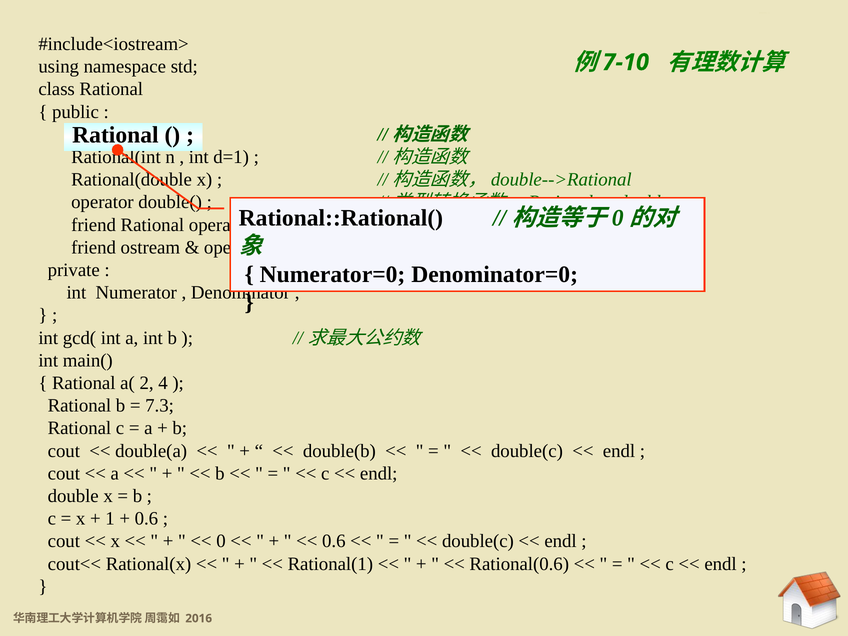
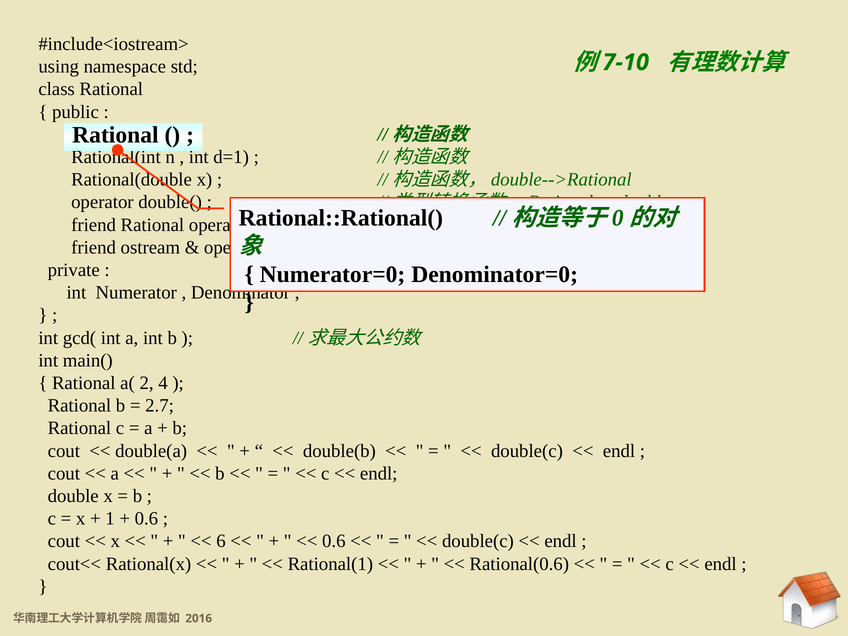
7.3: 7.3 -> 2.7 (160, 406)
0: 0 -> 6 (221, 541)
